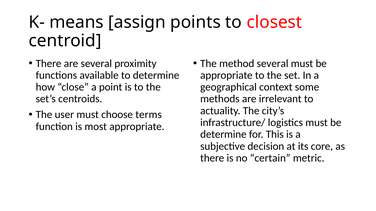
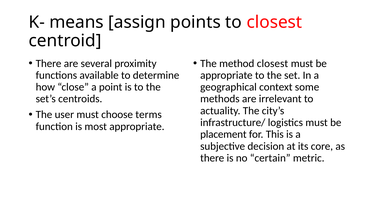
method several: several -> closest (273, 64)
determine: determine -> placement (223, 135)
